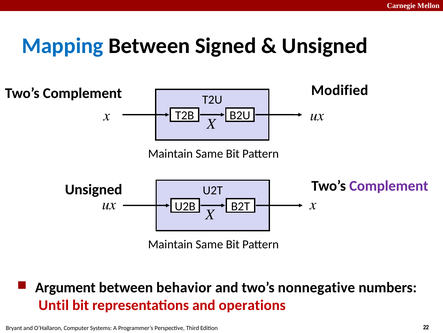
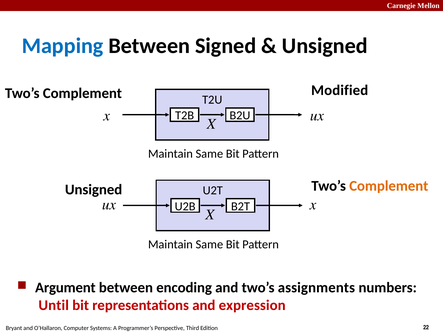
Complement colour: purple -> orange (389, 185)
behavior: behavior -> encoding (184, 287)
nonnegative: nonnegative -> assignments (316, 287)
operations: operations -> expression (252, 305)
